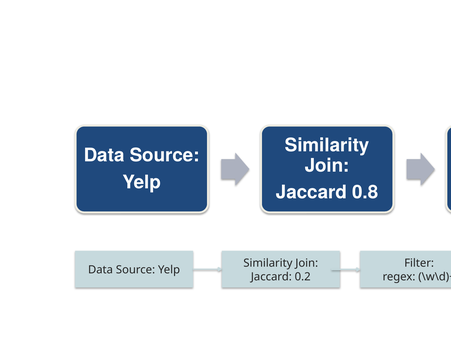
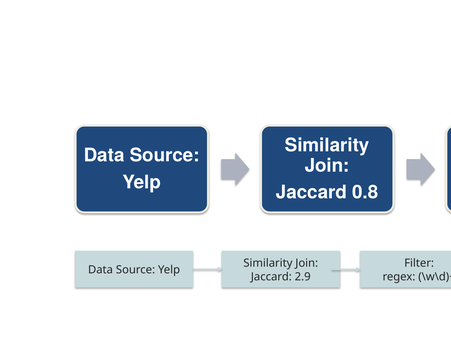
0.2: 0.2 -> 2.9 (303, 277)
